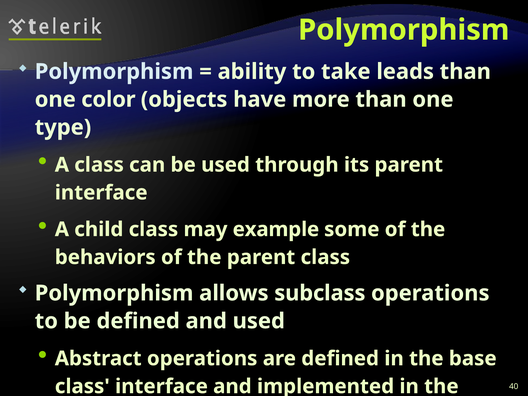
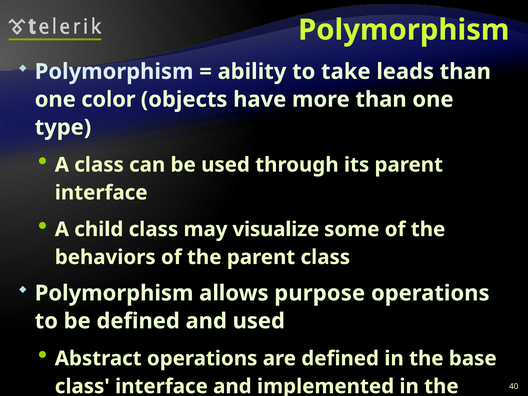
example: example -> visualize (276, 229)
subclass: subclass -> purpose (320, 293)
